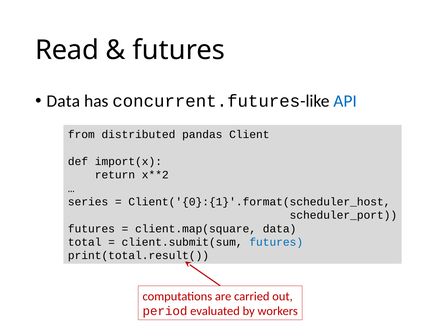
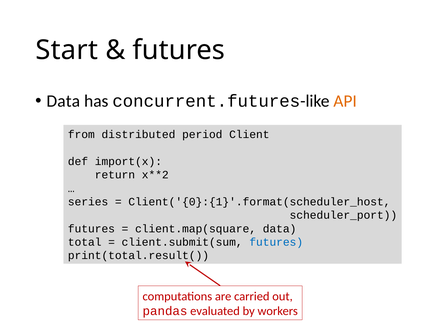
Read: Read -> Start (67, 50)
API colour: blue -> orange (345, 101)
pandas: pandas -> period (202, 135)
period: period -> pandas (165, 311)
